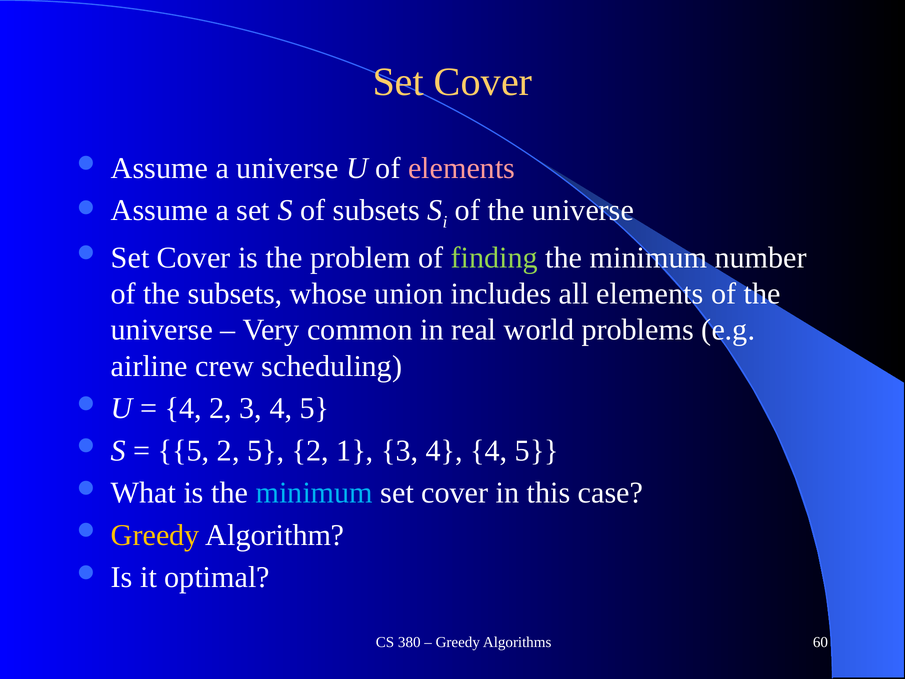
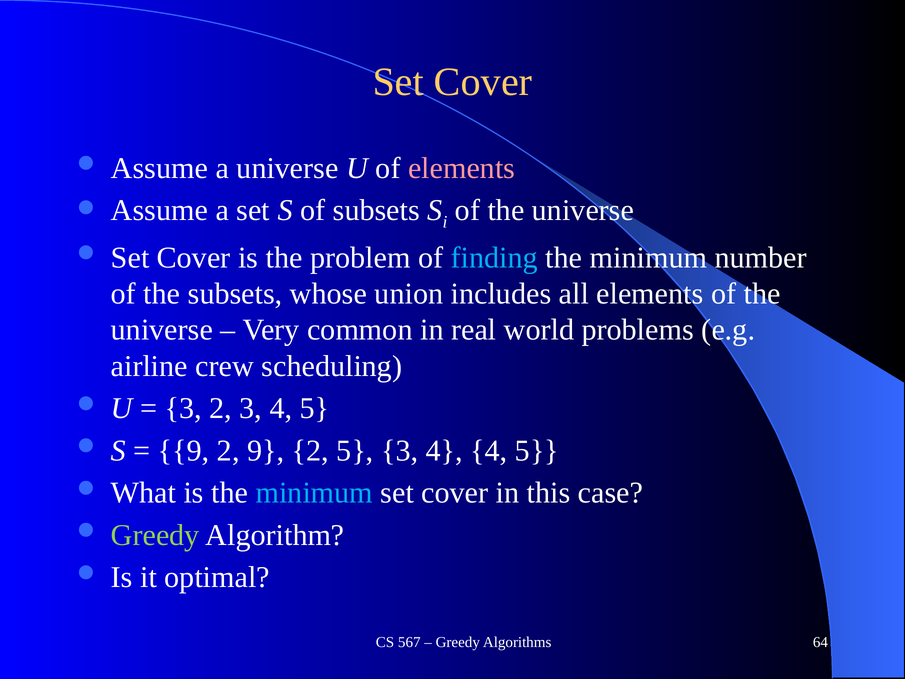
finding colour: light green -> light blue (494, 257)
4: 4 -> 3 (183, 408)
5: 5 -> 9 (184, 451)
2 5: 5 -> 9 (266, 451)
2 1: 1 -> 5 (355, 451)
Greedy colour: yellow -> light green (155, 535)
380: 380 -> 567 (409, 642)
60: 60 -> 64 (820, 642)
